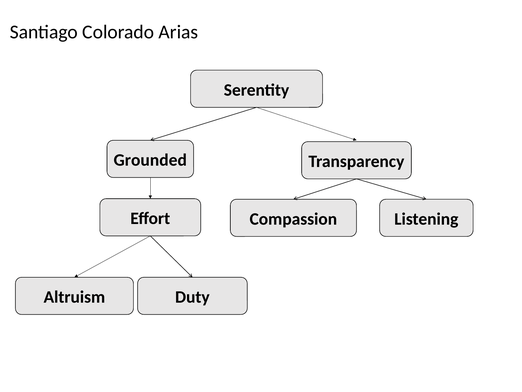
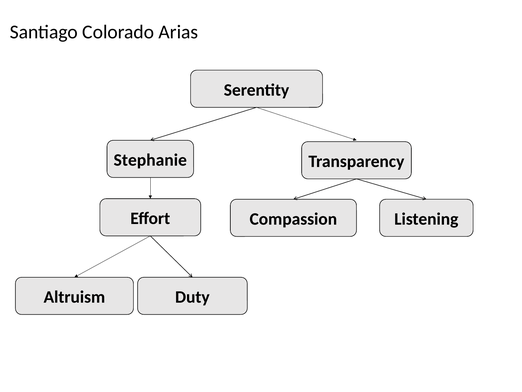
Grounded: Grounded -> Stephanie (150, 160)
